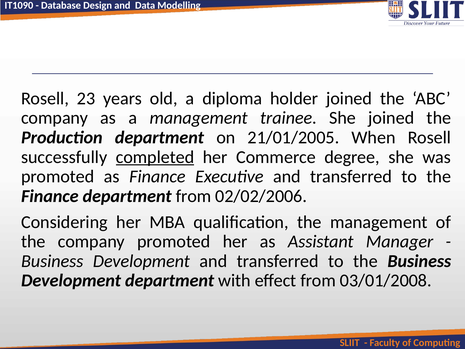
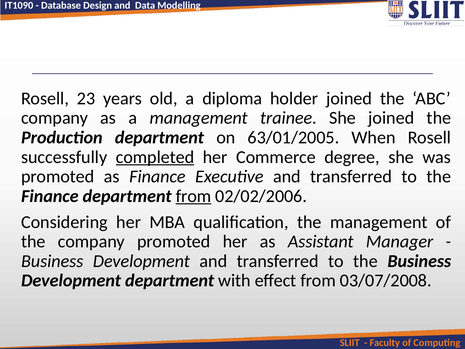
21/01/2005: 21/01/2005 -> 63/01/2005 (293, 137)
from underline: none -> present (194, 196)
03/01/2008: 03/01/2008 -> 03/07/2008 (386, 280)
